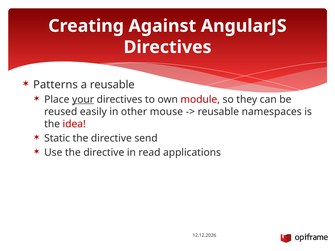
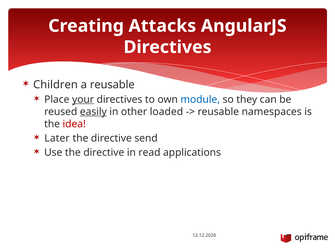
Against: Against -> Attacks (162, 26)
Patterns: Patterns -> Children (55, 85)
module colour: red -> blue (200, 99)
easily underline: none -> present (93, 112)
mouse: mouse -> loaded (166, 112)
Static: Static -> Later (57, 138)
